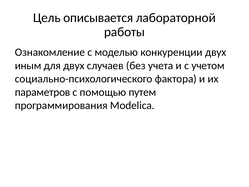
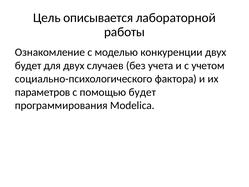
иным: иным -> будет (28, 66)
помощью путем: путем -> будет (142, 92)
